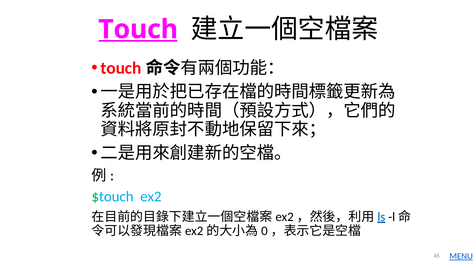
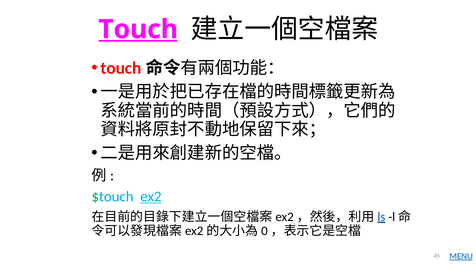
ex2 underline: none -> present (151, 196)
